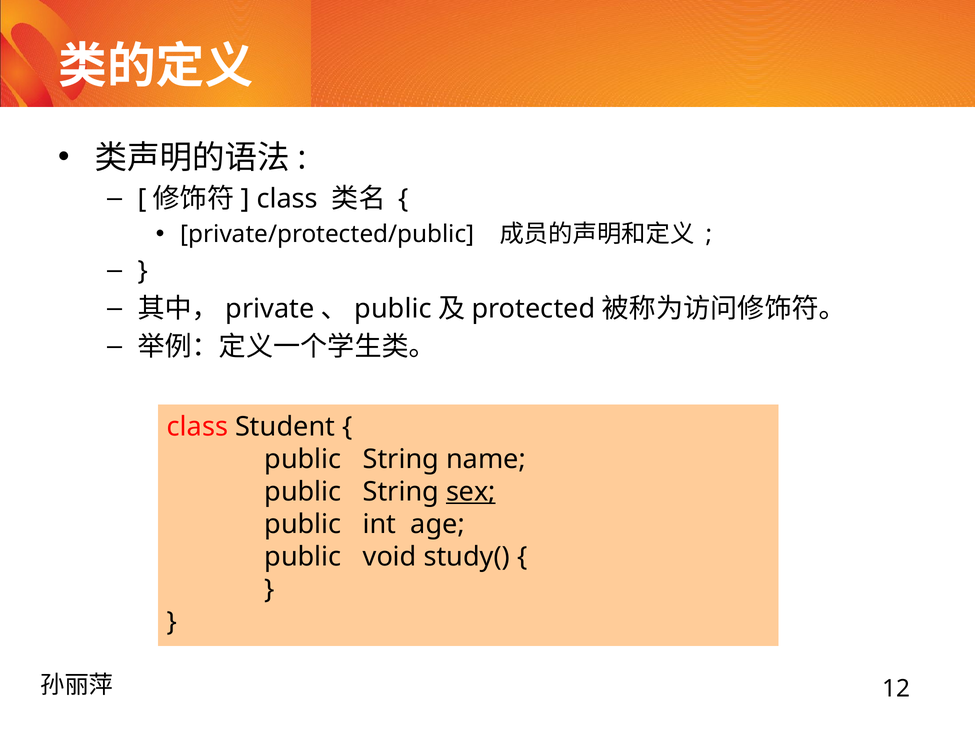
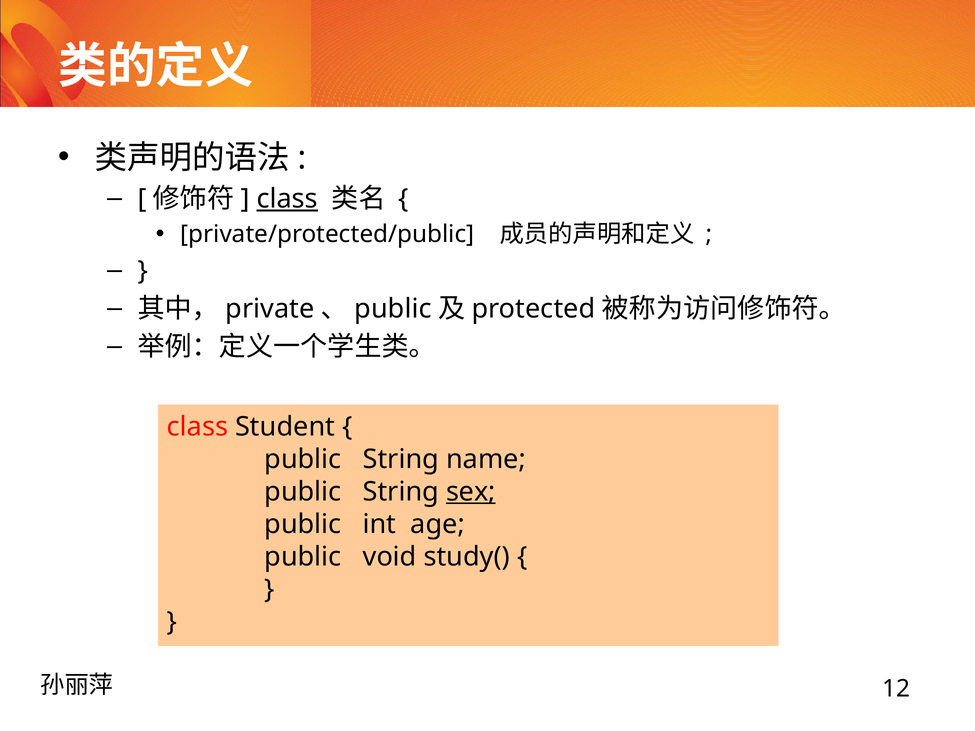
class underline: none -> present (287, 199)
